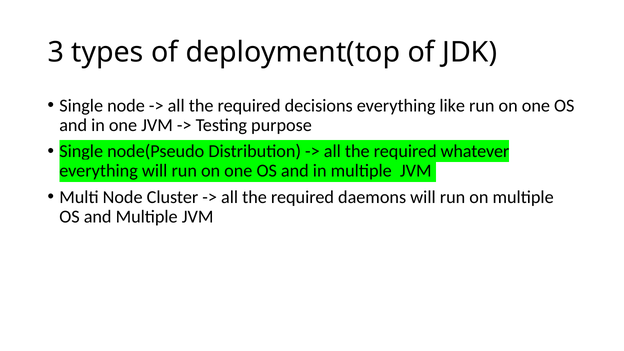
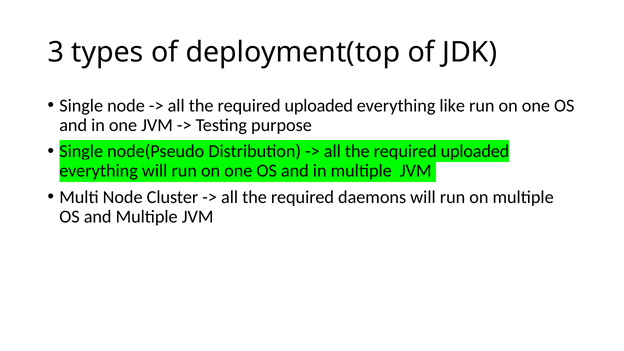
decisions: decisions -> uploaded (319, 106)
whatever: whatever -> uploaded (475, 151)
